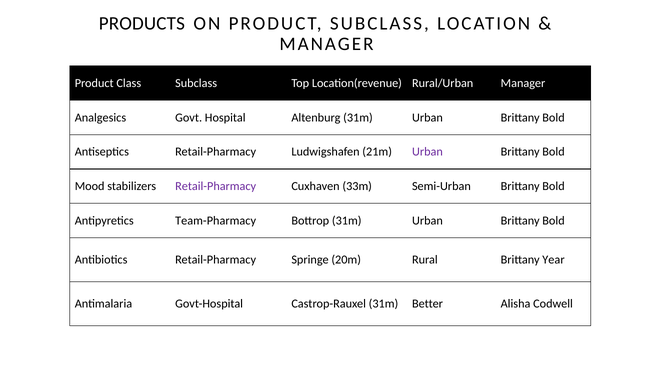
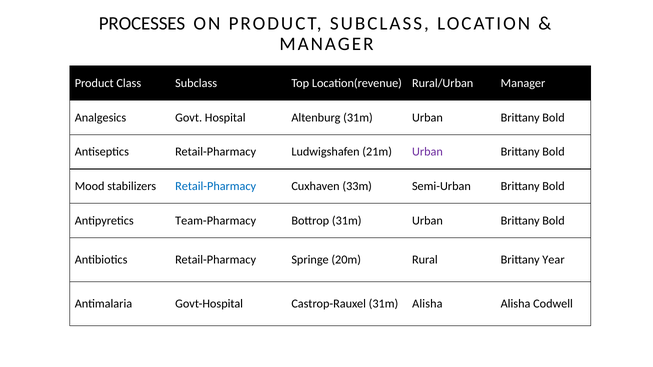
PRODUCTS: PRODUCTS -> PROCESSES (142, 24)
Retail-Pharmacy colour: purple -> blue (216, 186)
31m Better: Better -> Alisha (427, 304)
